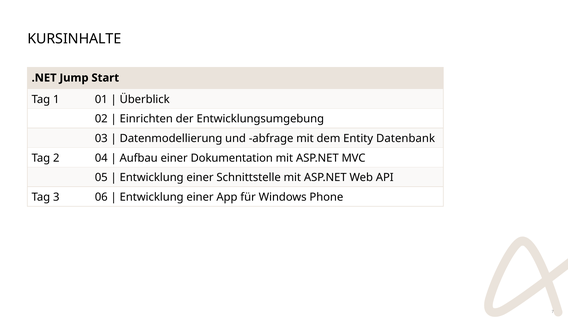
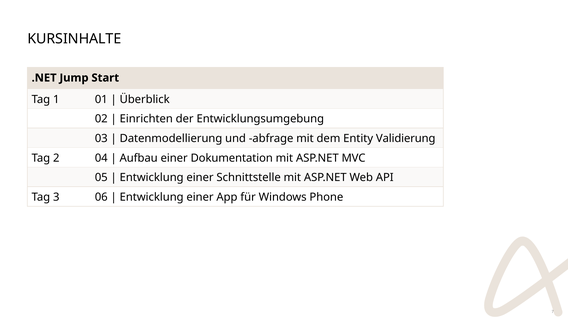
Datenbank: Datenbank -> Validierung (406, 138)
